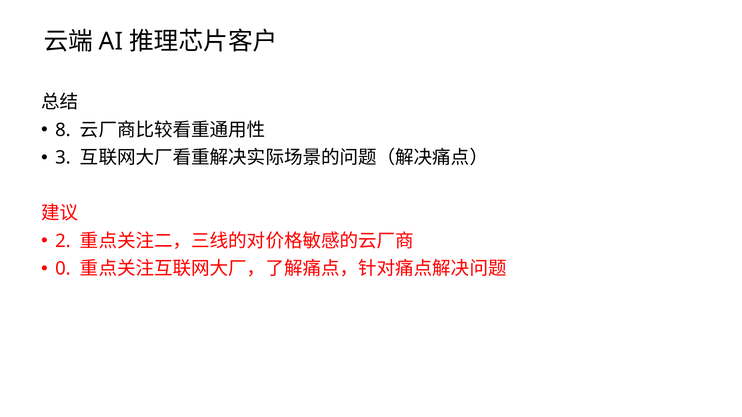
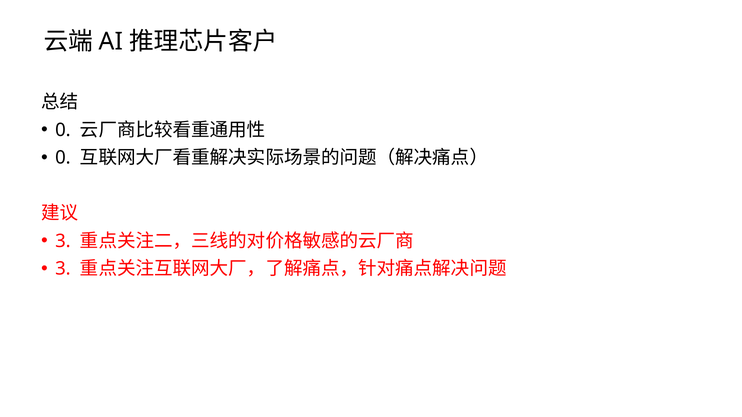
8: 8 -> 0 (63, 130)
3: 3 -> 0 (63, 158)
2: 2 -> 3 (63, 241)
0: 0 -> 3 (63, 269)
